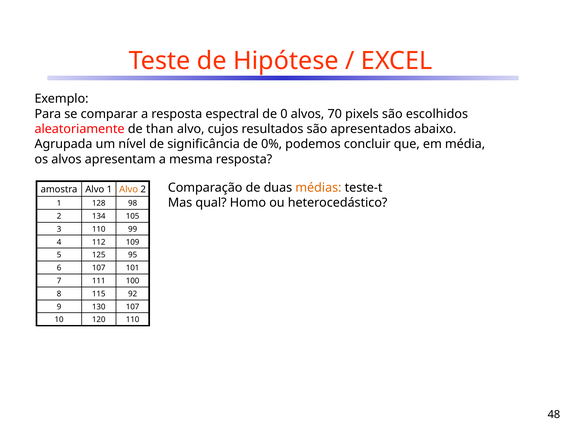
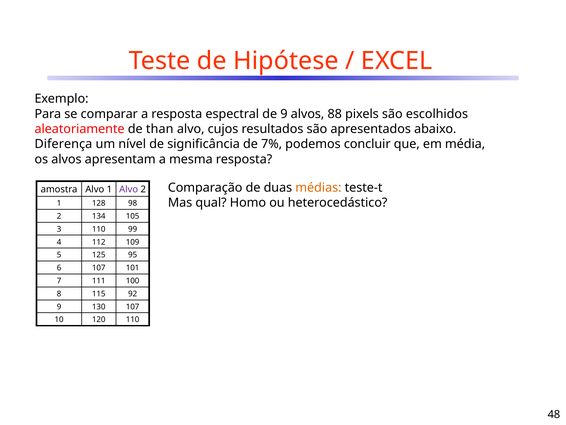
de 0: 0 -> 9 (284, 114)
70: 70 -> 88 (335, 114)
Agrupada: Agrupada -> Diferença (63, 144)
0%: 0% -> 7% (272, 144)
Alvo colour: orange -> purple (129, 189)
